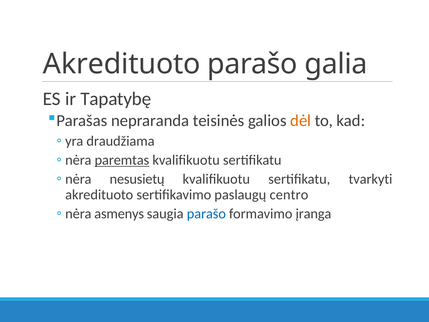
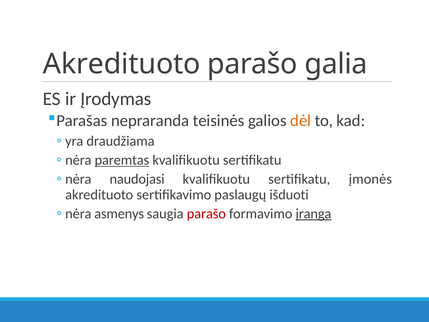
Tapatybę: Tapatybę -> Įrodymas (116, 99)
nesusietų: nesusietų -> naudojasi (137, 179)
tvarkyti: tvarkyti -> įmonės (370, 179)
centro: centro -> išduoti (289, 194)
parašo colour: blue -> red (206, 213)
įranga underline: none -> present (313, 213)
